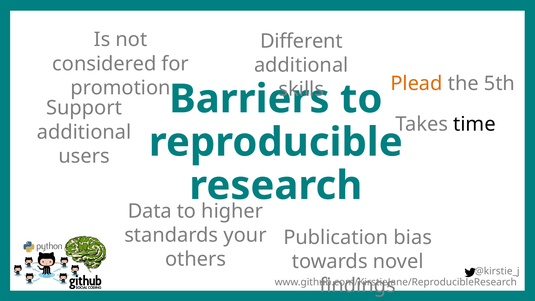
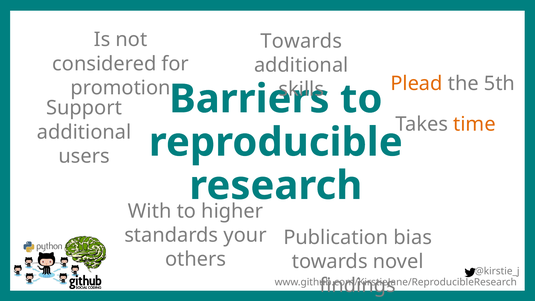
Different: Different -> Towards (301, 41)
time colour: black -> orange (474, 124)
Data: Data -> With (150, 211)
